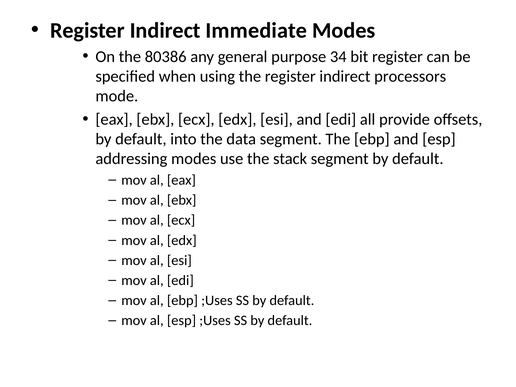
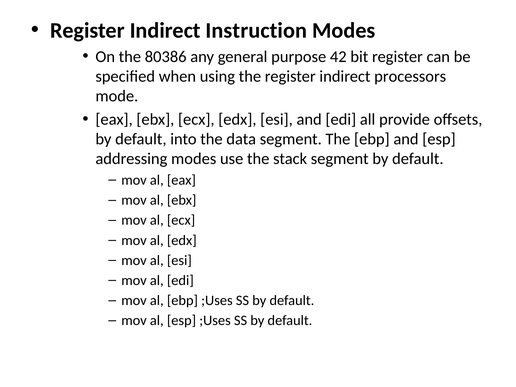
Immediate: Immediate -> Instruction (256, 30)
34: 34 -> 42 (338, 57)
